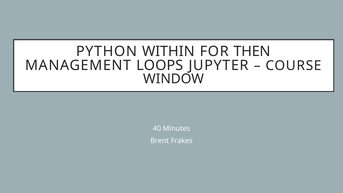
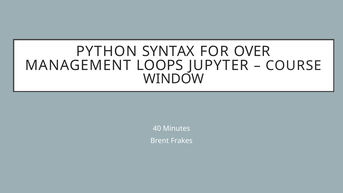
WITHIN: WITHIN -> SYNTAX (168, 51)
THEN: THEN -> OVER (252, 51)
